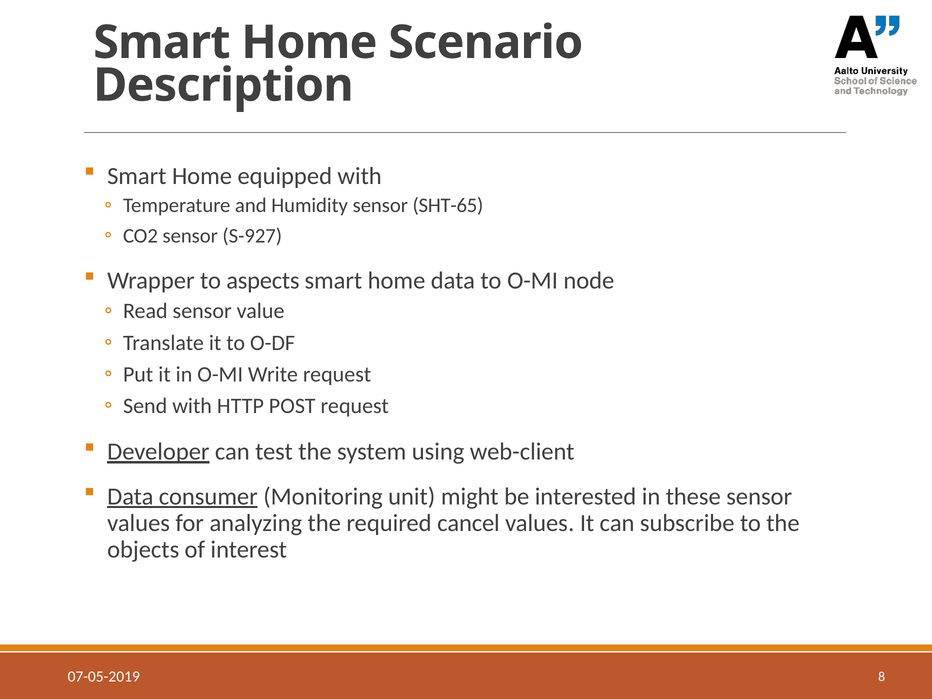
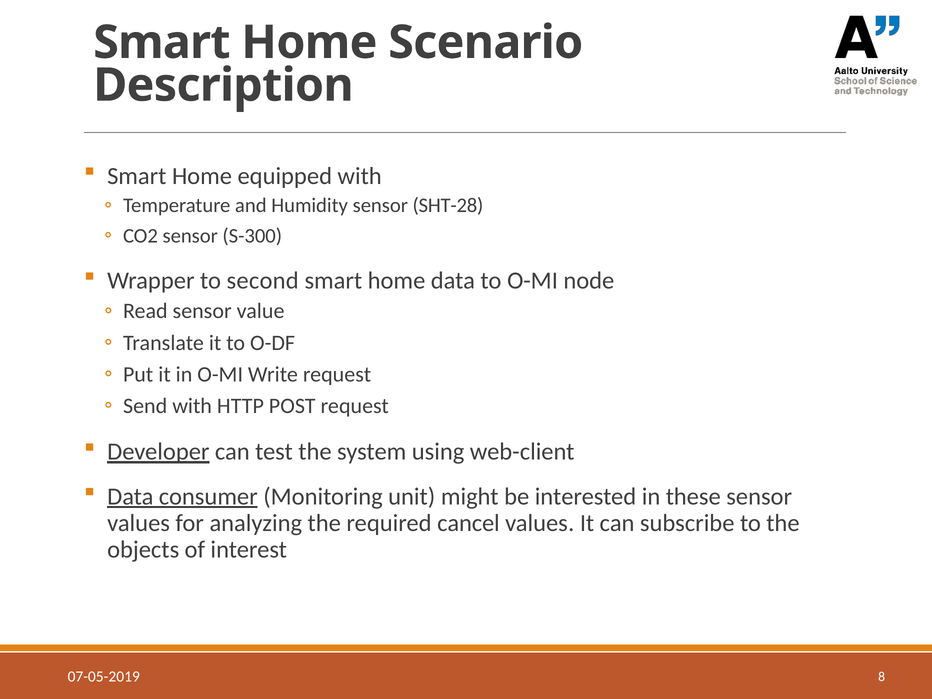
SHT-65: SHT-65 -> SHT-28 (448, 206)
S-927: S-927 -> S-300 (252, 236)
aspects: aspects -> second (263, 281)
